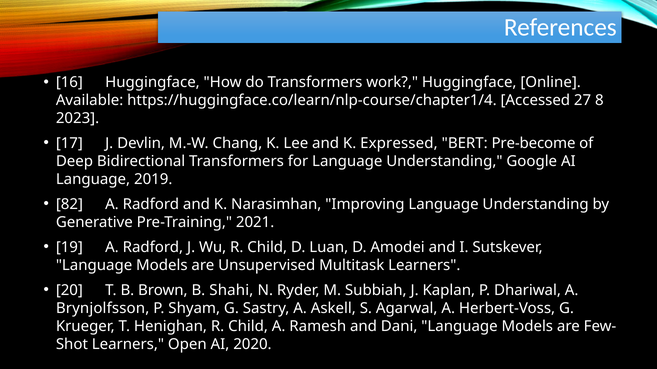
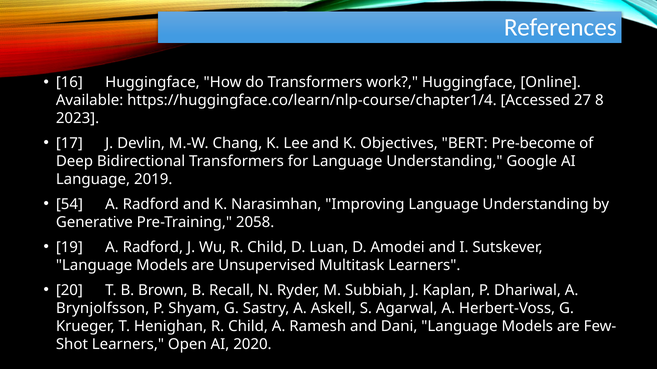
Expressed: Expressed -> Objectives (399, 144)
82: 82 -> 54 (69, 205)
2021: 2021 -> 2058 (255, 223)
Shahi: Shahi -> Recall (231, 291)
